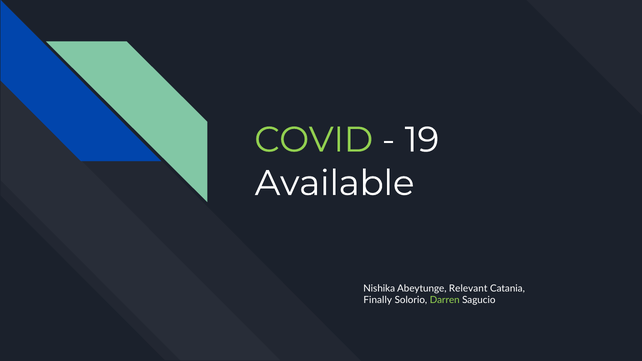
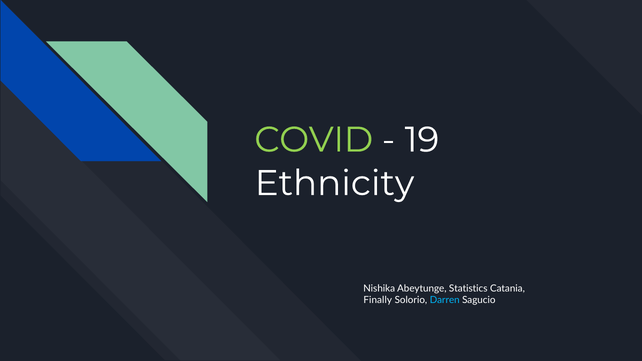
Available: Available -> Ethnicity (334, 183)
Relevant: Relevant -> Statistics (468, 288)
Darren colour: light green -> light blue (445, 300)
